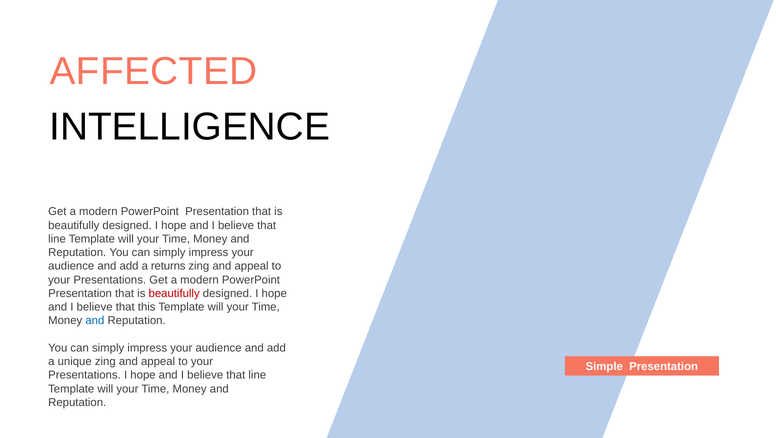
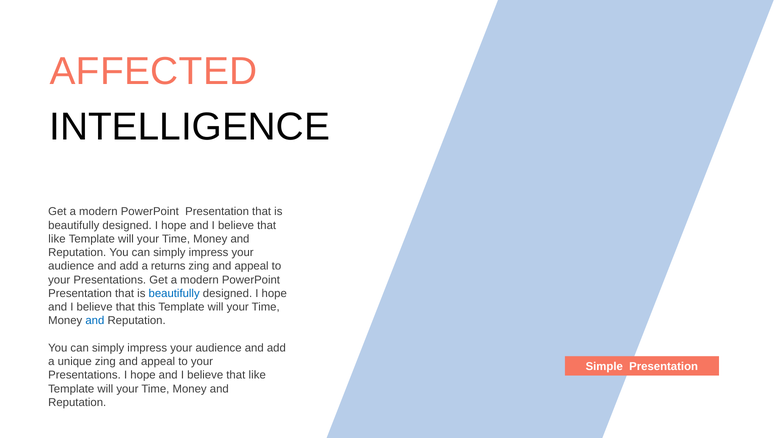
line: line -> like (57, 239)
beautifully colour: red -> blue (174, 293)
line: line -> like (257, 375)
